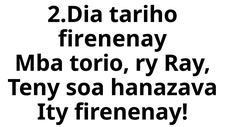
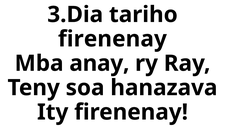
2.Dia: 2.Dia -> 3.Dia (75, 15)
torio: torio -> anay (99, 63)
